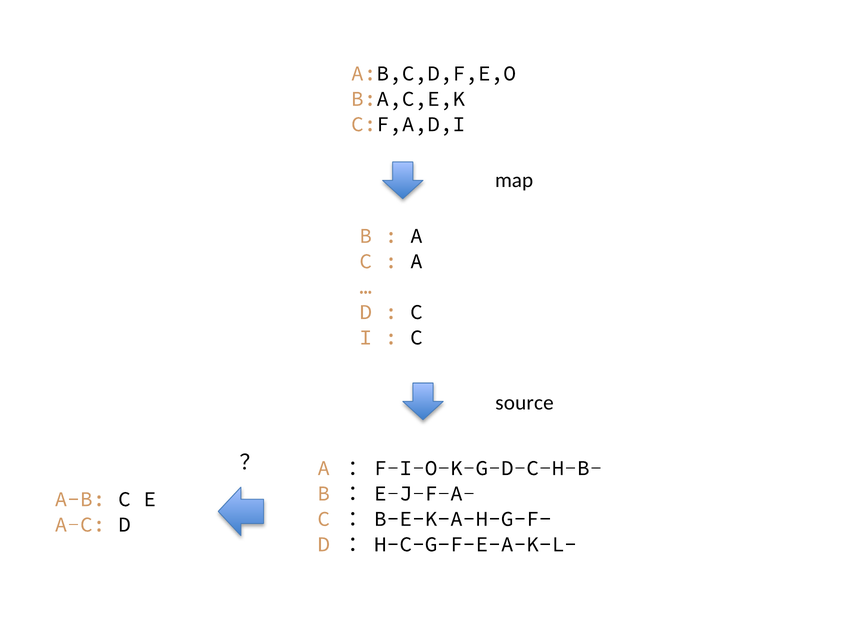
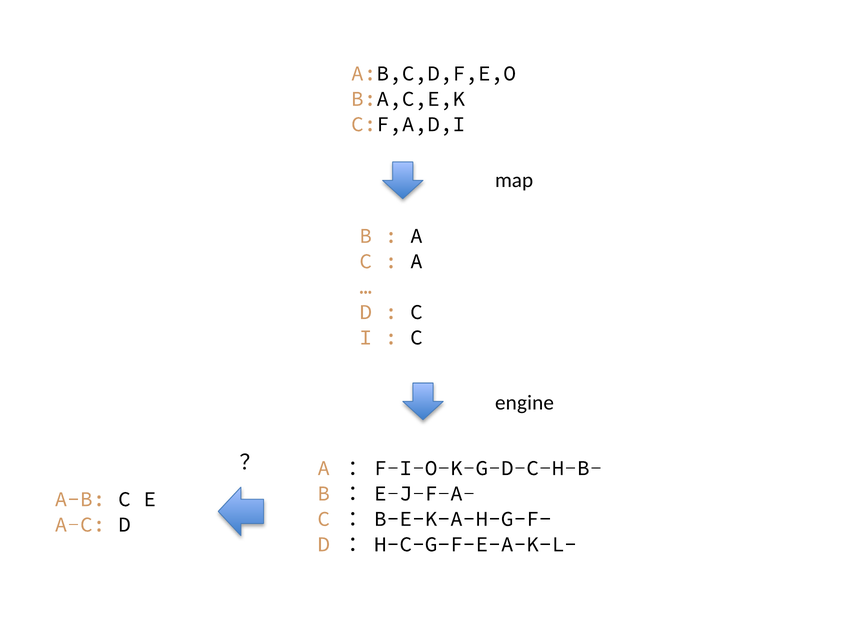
source: source -> engine (525, 402)
